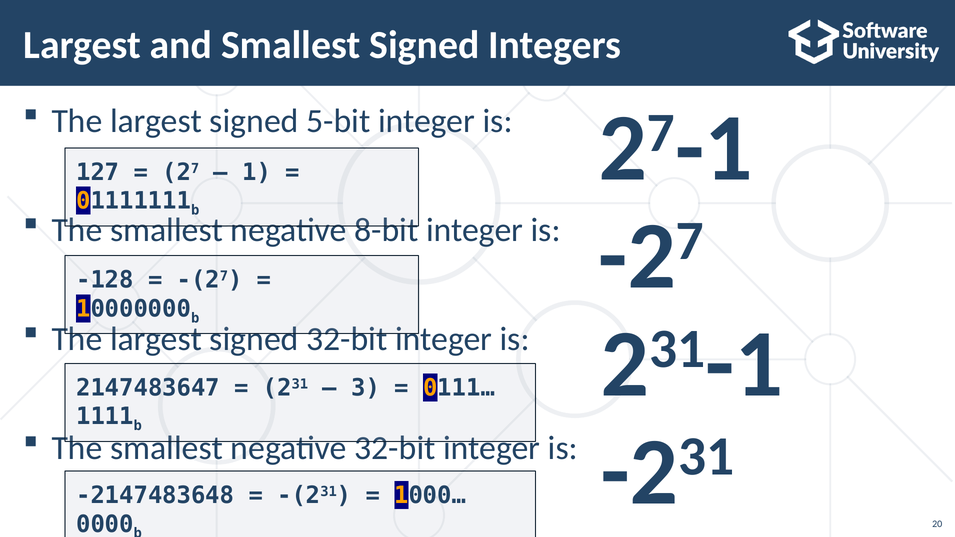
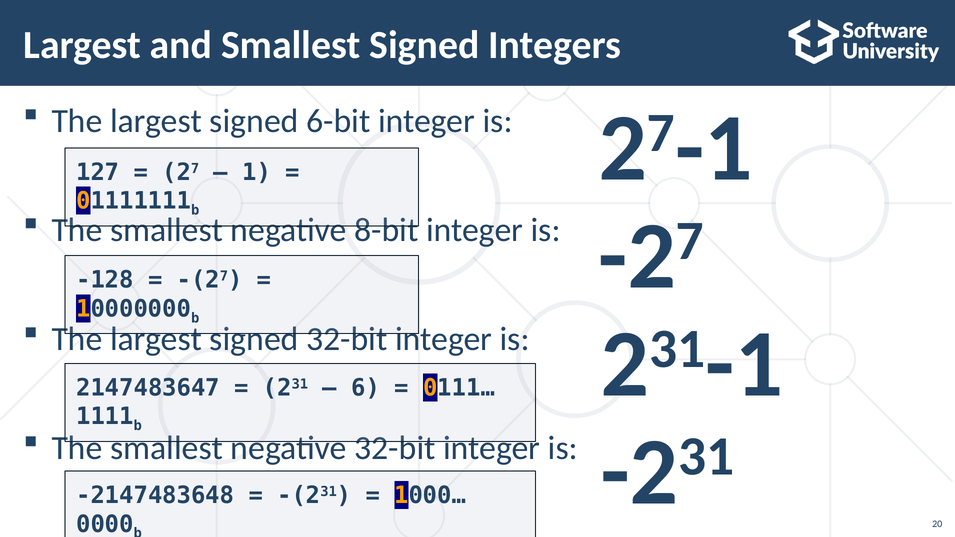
5-bit: 5-bit -> 6-bit (338, 121)
3: 3 -> 6 (366, 388)
